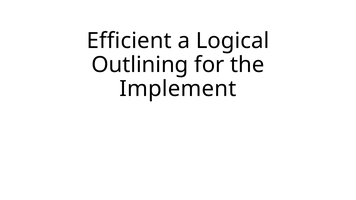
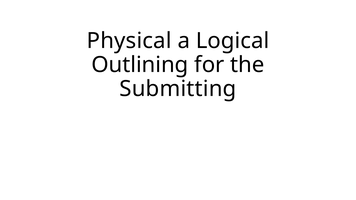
Efficient: Efficient -> Physical (129, 41)
Implement: Implement -> Submitting (178, 89)
